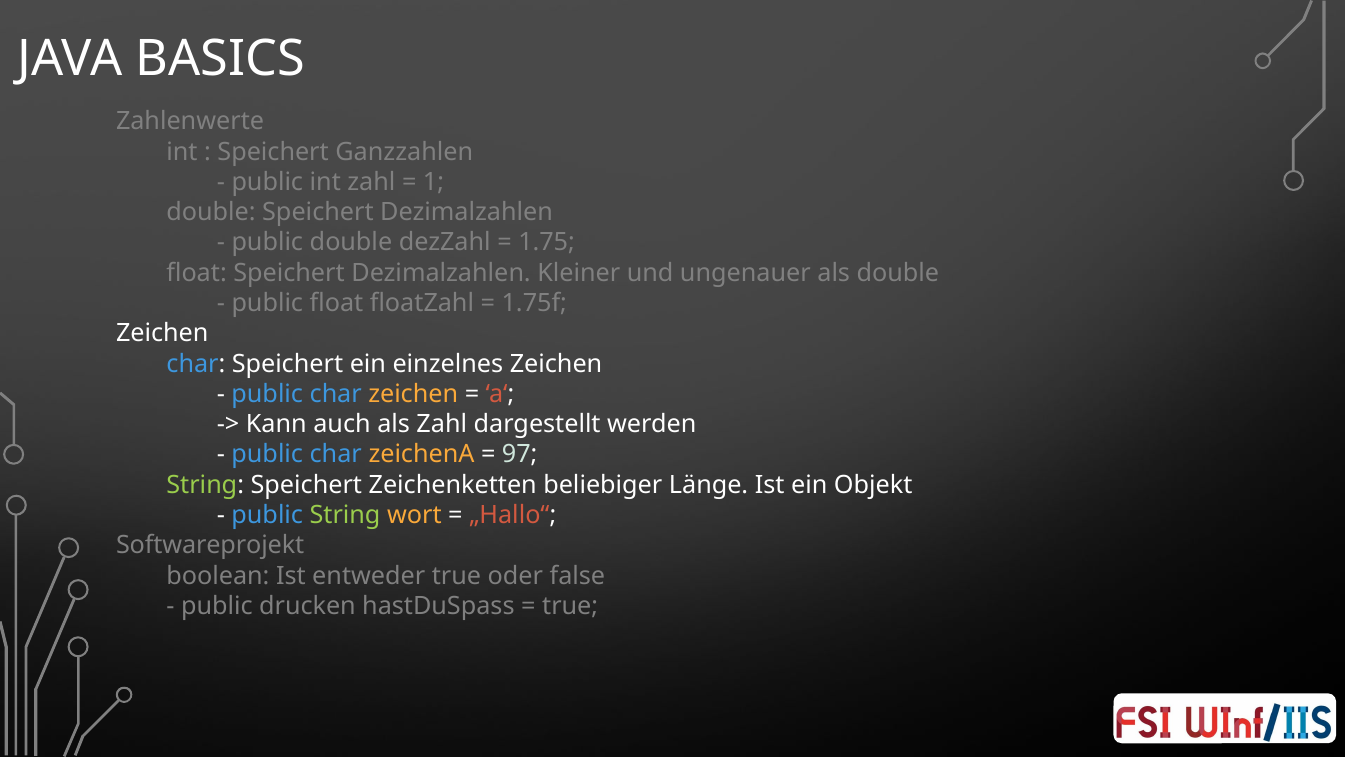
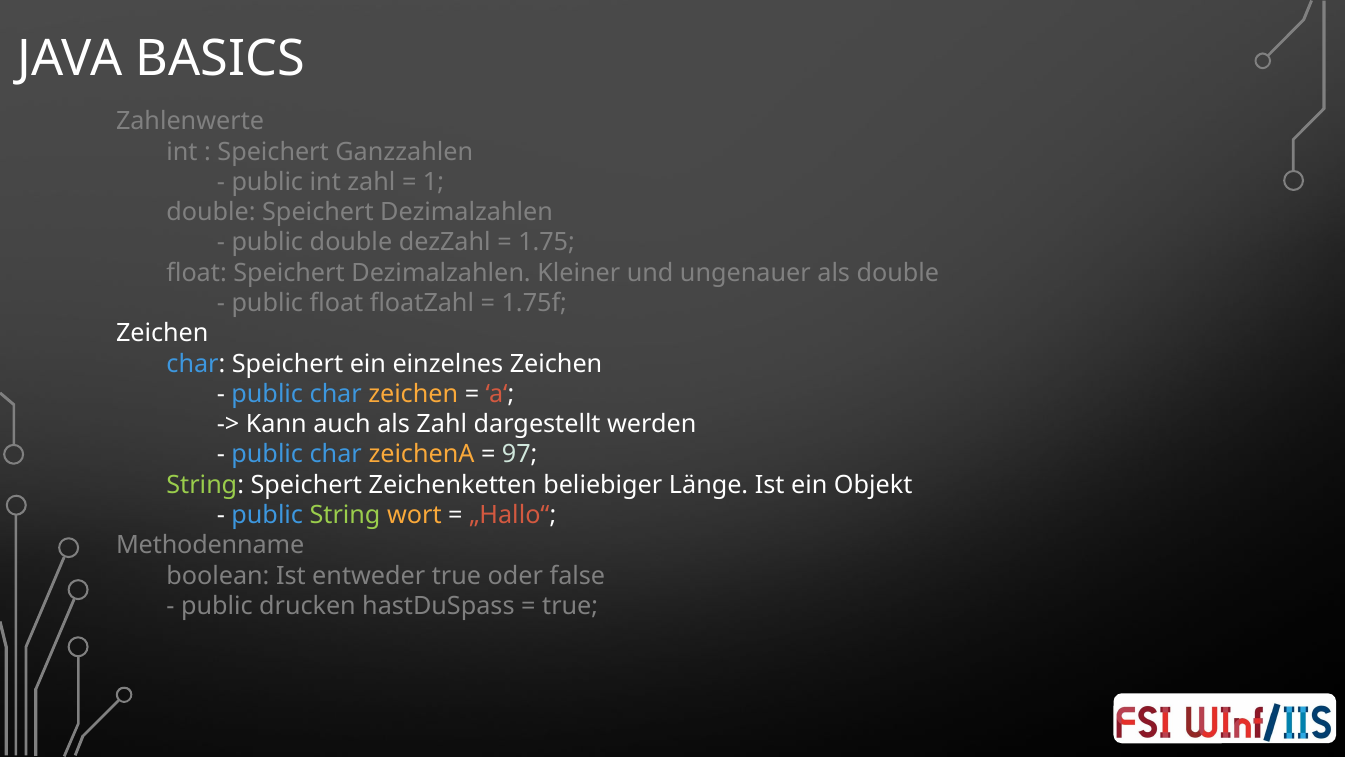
Softwareprojekt: Softwareprojekt -> Methodenname (210, 545)
